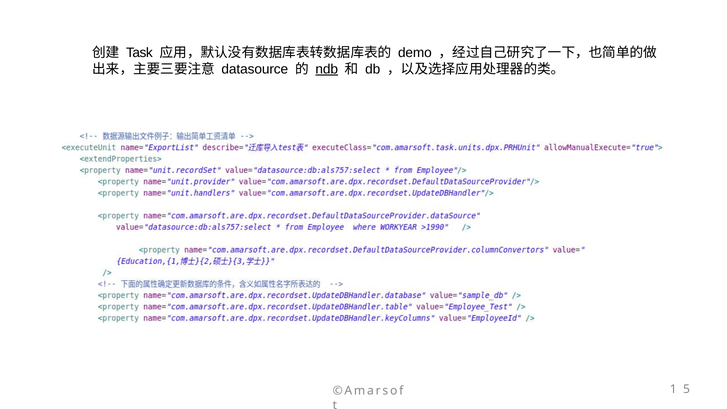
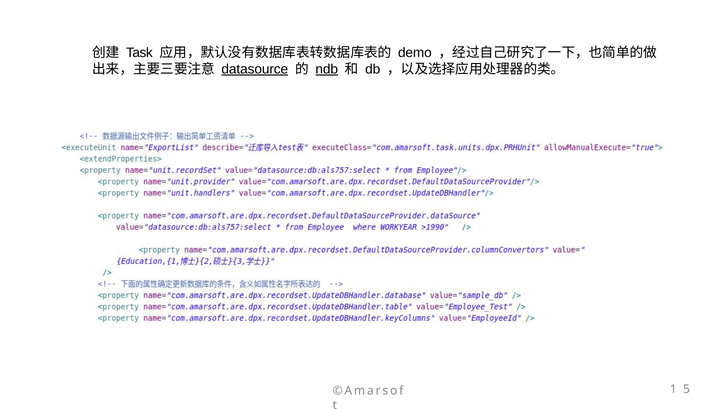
datasource underline: none -> present (255, 69)
